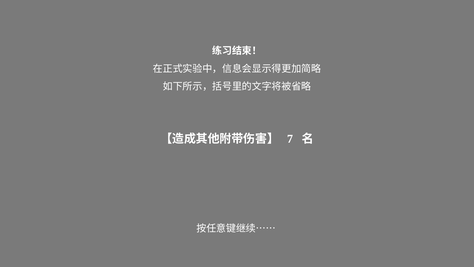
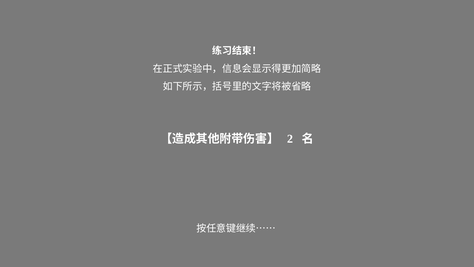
7: 7 -> 2 (290, 139)
